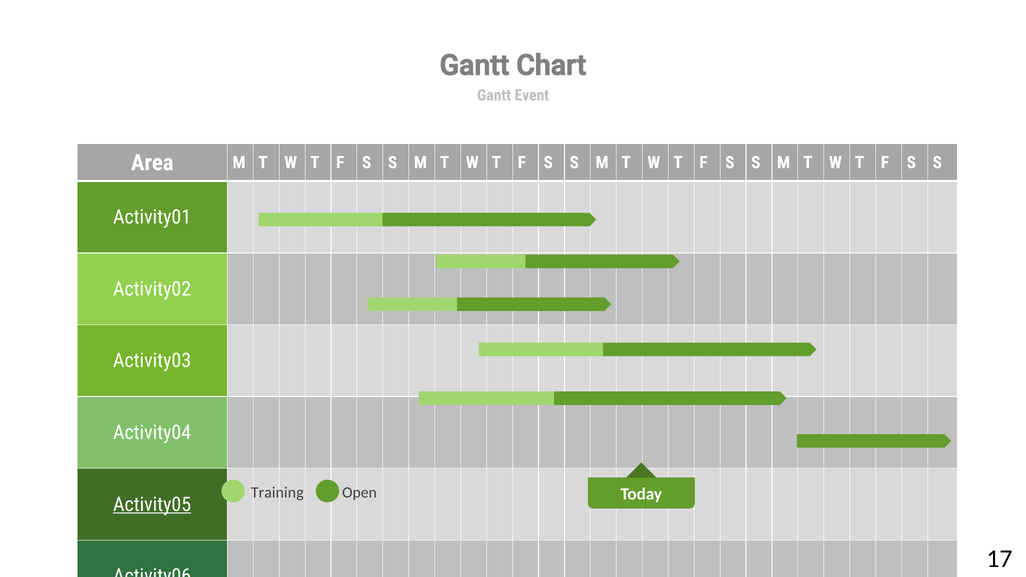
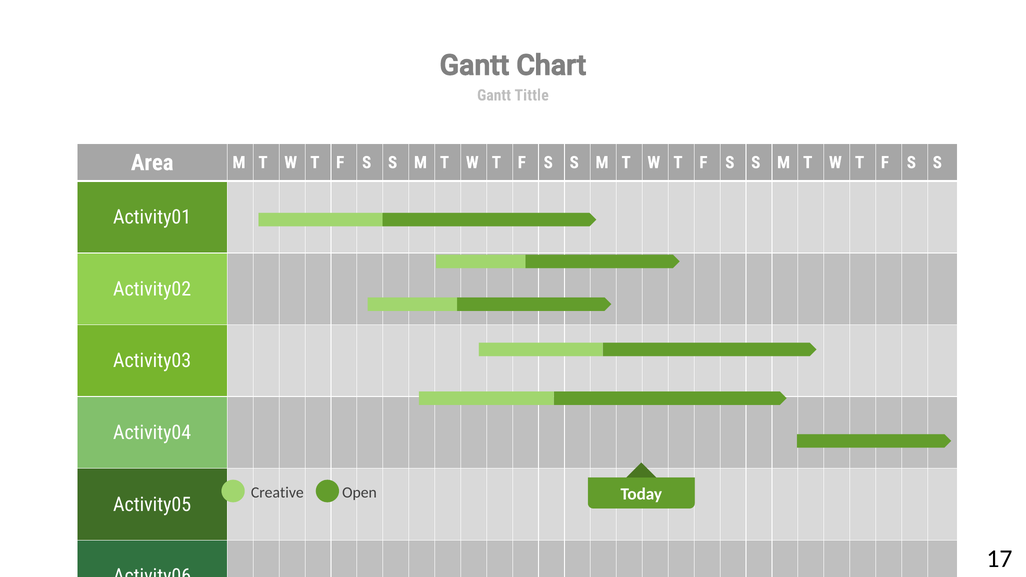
Event: Event -> Tittle (532, 95)
Training: Training -> Creative (277, 493)
Activity05 underline: present -> none (152, 505)
